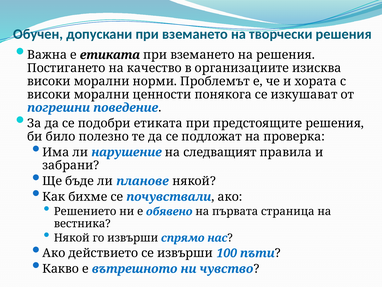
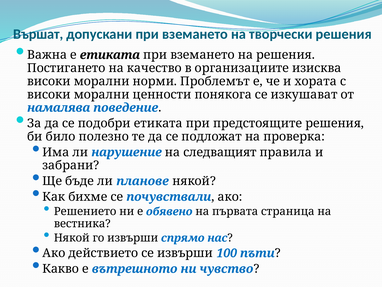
Обучен: Обучен -> Вършат (38, 34)
погрешни: погрешни -> намалява (59, 108)
